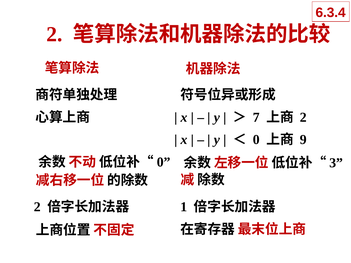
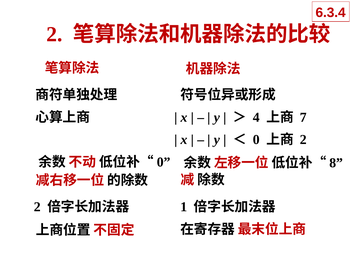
7: 7 -> 4 (256, 117)
2: 2 -> 7 (303, 117)
9: 9 -> 2 (303, 140)
3: 3 -> 8 (336, 163)
